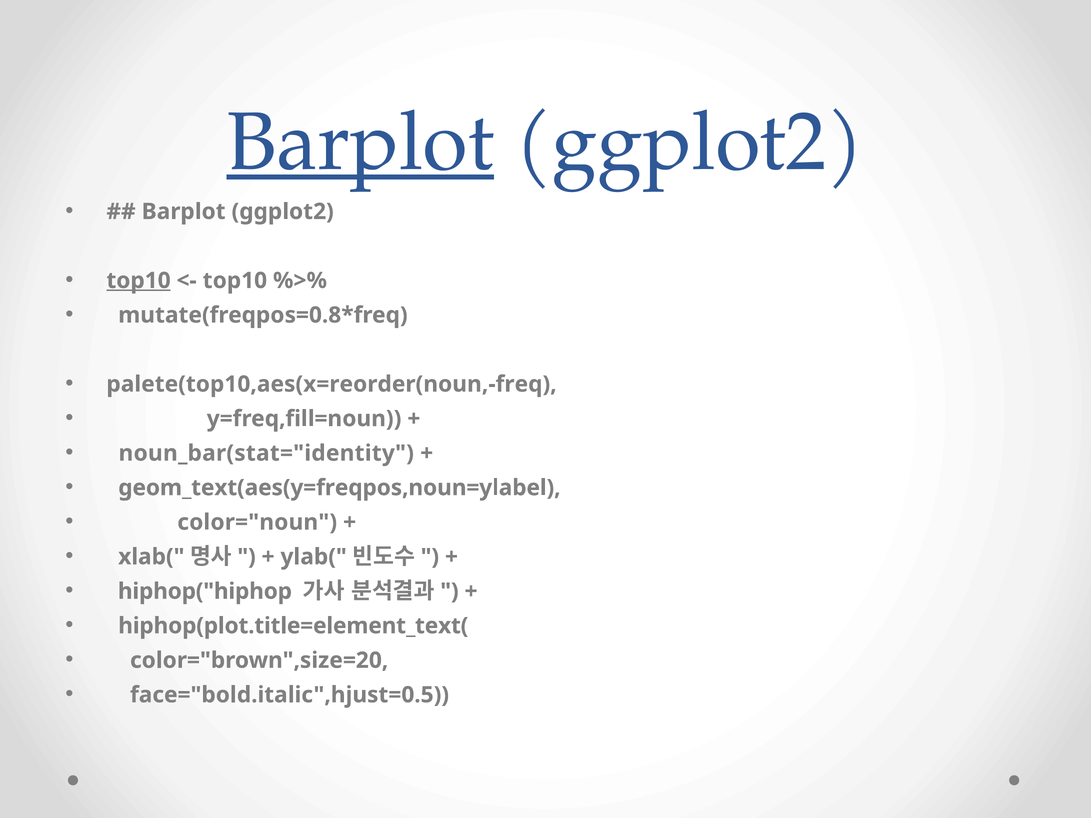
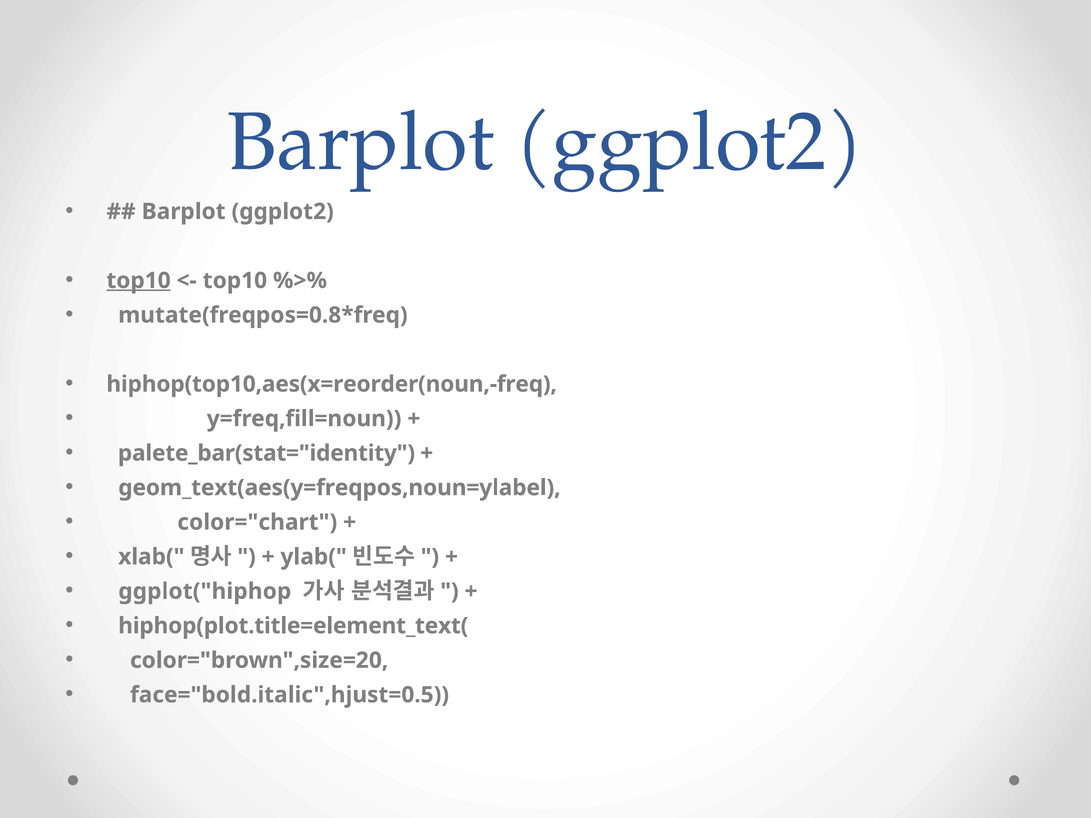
Barplot underline: present -> none (360, 142)
palete(top10,aes(x=reorder(noun,-freq: palete(top10,aes(x=reorder(noun,-freq -> hiphop(top10,aes(x=reorder(noun,-freq (332, 384)
noun_bar(stat="identity: noun_bar(stat="identity -> palete_bar(stat="identity (266, 453)
color="noun: color="noun -> color="chart (257, 522)
hiphop("hiphop: hiphop("hiphop -> ggplot("hiphop (205, 591)
